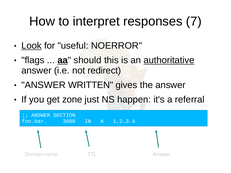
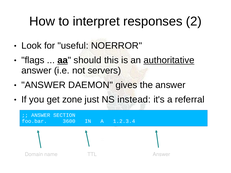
7: 7 -> 2 (194, 21)
Look underline: present -> none (32, 46)
redirect: redirect -> servers (104, 71)
WRITTEN: WRITTEN -> DAEMON (91, 85)
happen: happen -> instead (134, 100)
